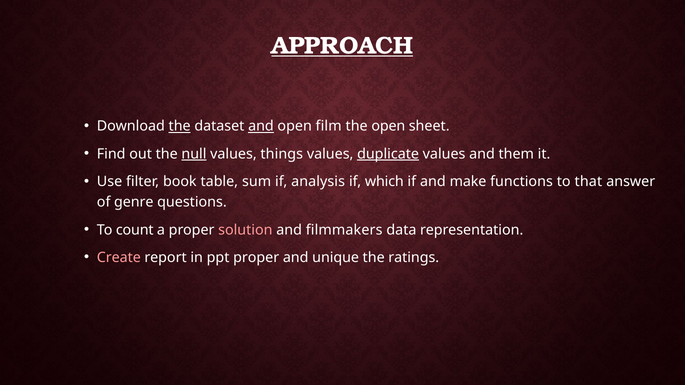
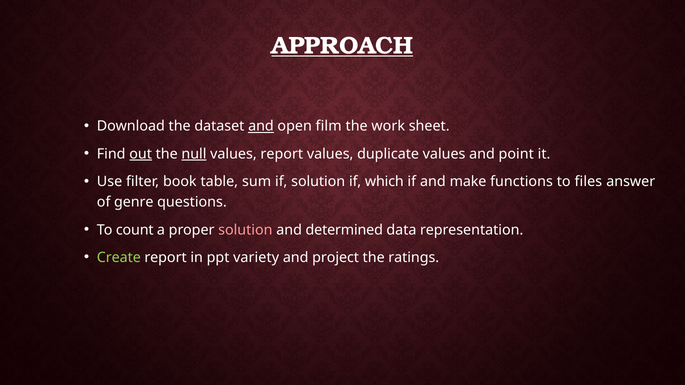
the underline: present -> none (180, 126)
the open: open -> work (388, 126)
out underline: none -> present (141, 154)
values things: things -> report (282, 154)
duplicate underline: present -> none (388, 154)
them: them -> point (516, 154)
if analysis: analysis -> solution (318, 182)
that: that -> files (588, 182)
filmmakers: filmmakers -> determined (344, 230)
Create colour: pink -> light green (119, 258)
ppt proper: proper -> variety (256, 258)
unique: unique -> project (336, 258)
